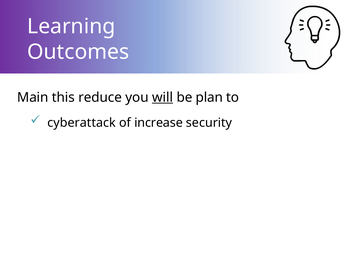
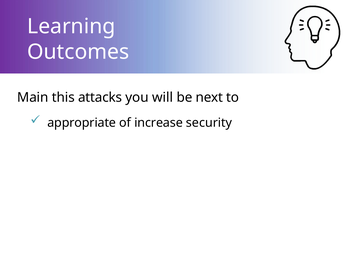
reduce: reduce -> attacks (100, 97)
will underline: present -> none (163, 97)
plan: plan -> next (209, 97)
cyberattack: cyberattack -> appropriate (82, 123)
